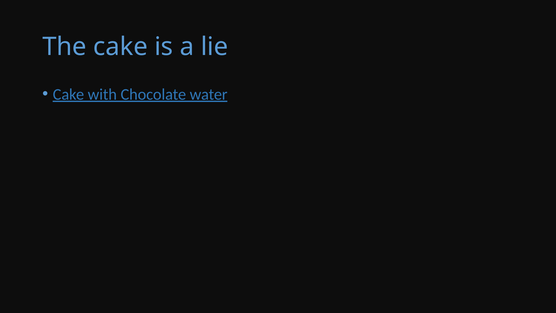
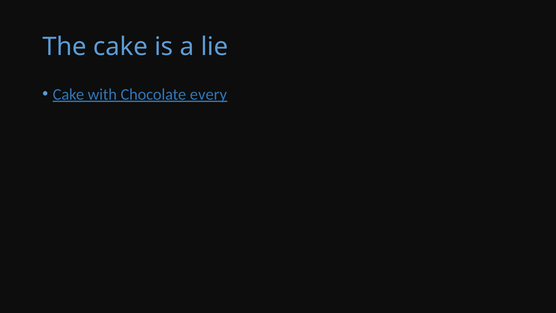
water: water -> every (208, 94)
